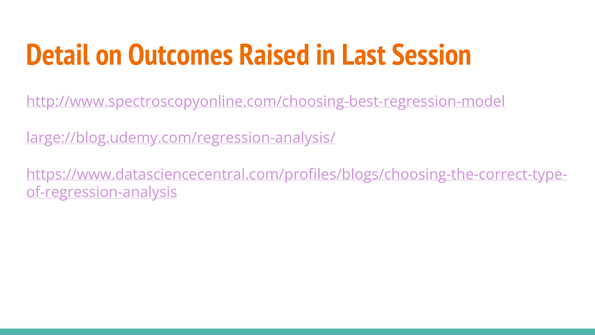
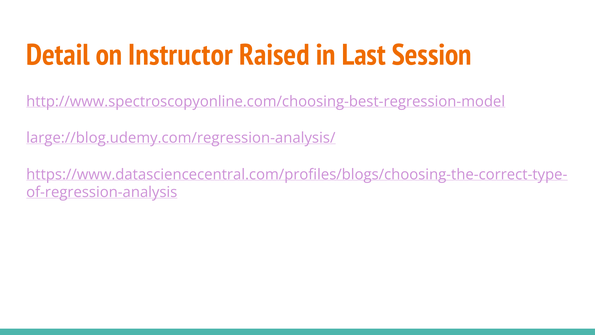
Outcomes: Outcomes -> Instructor (181, 55)
